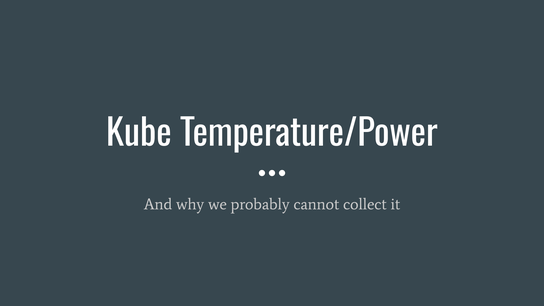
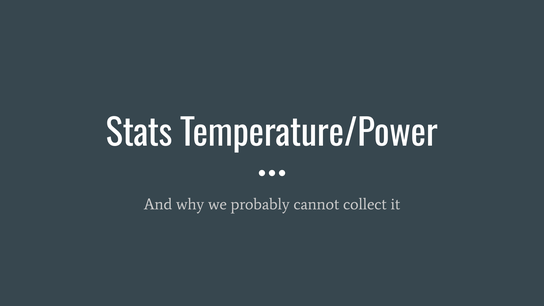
Kube: Kube -> Stats (139, 134)
